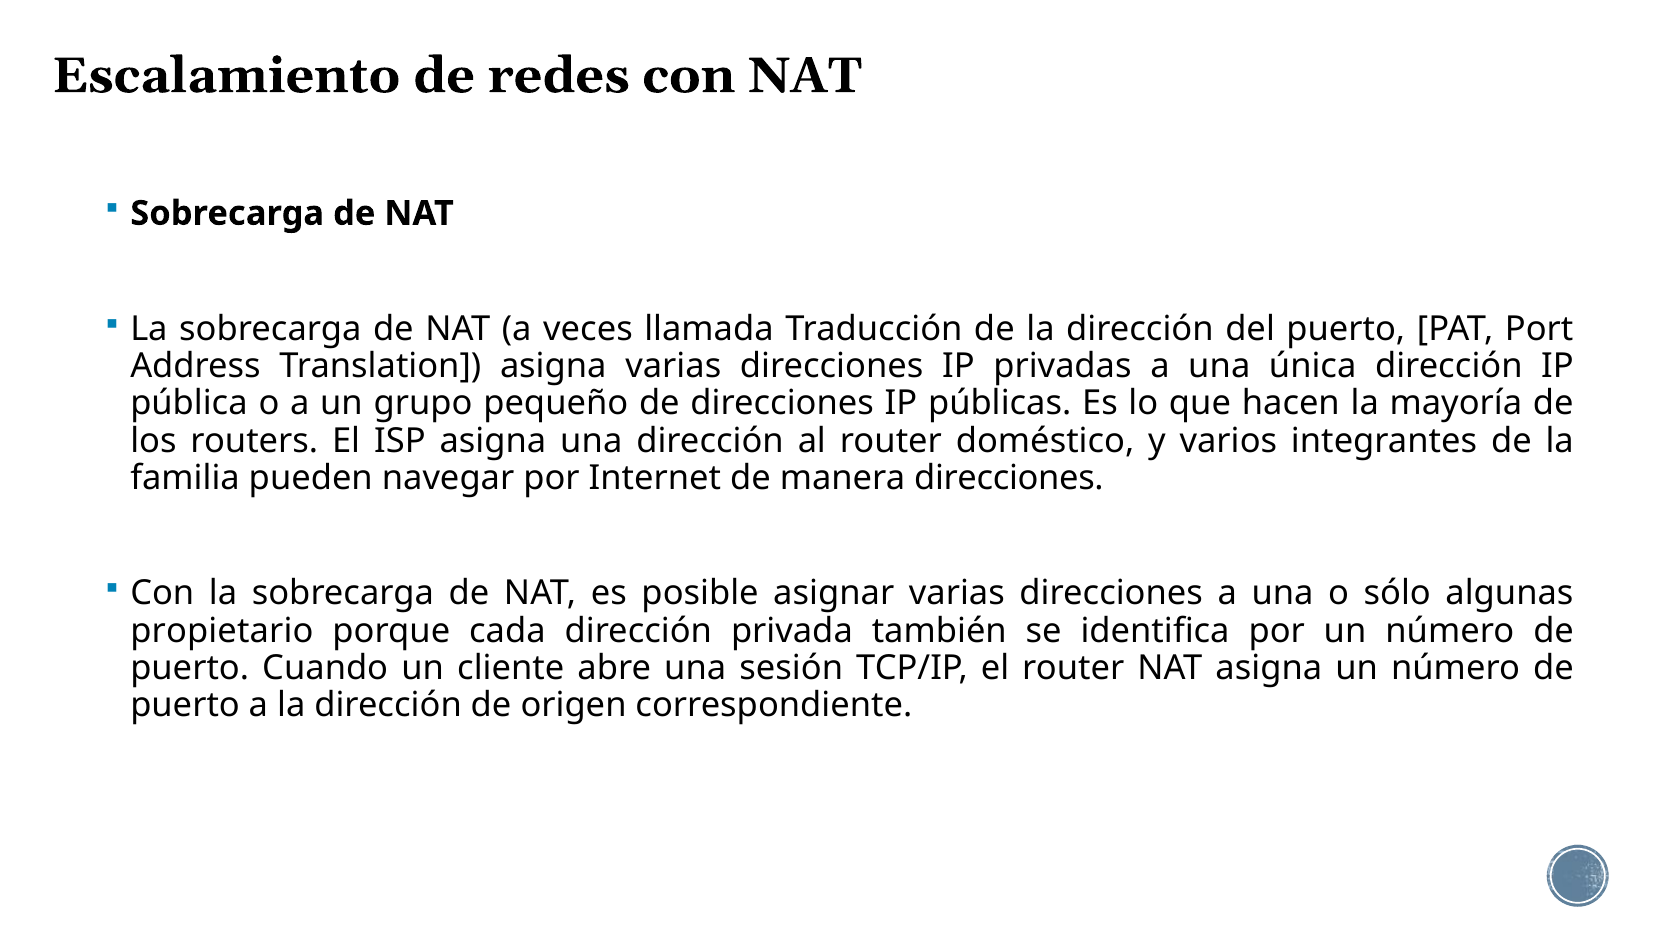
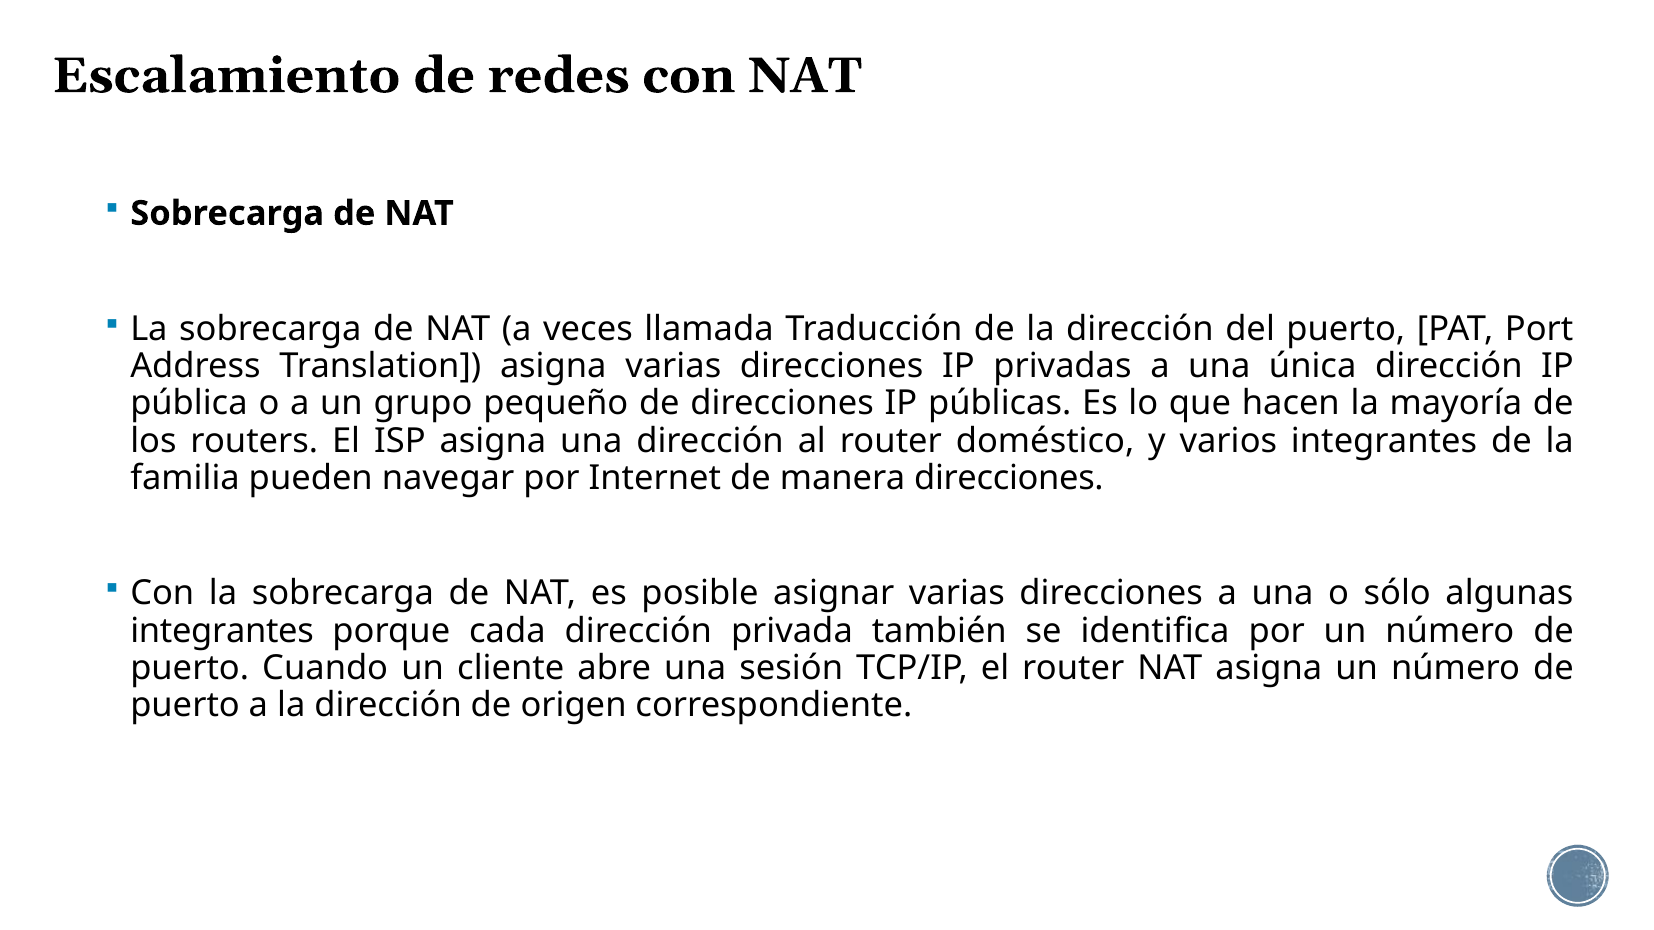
propietario: propietario -> integrantes (222, 631)
